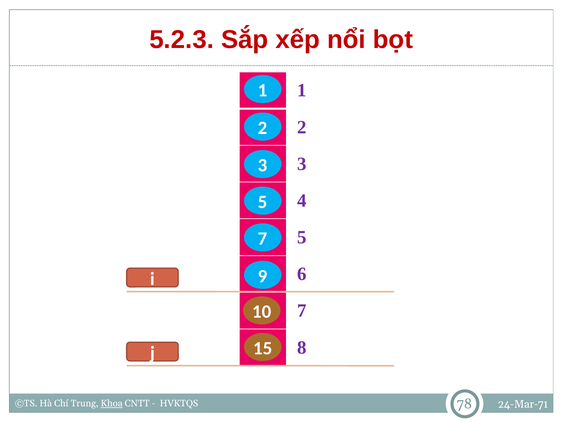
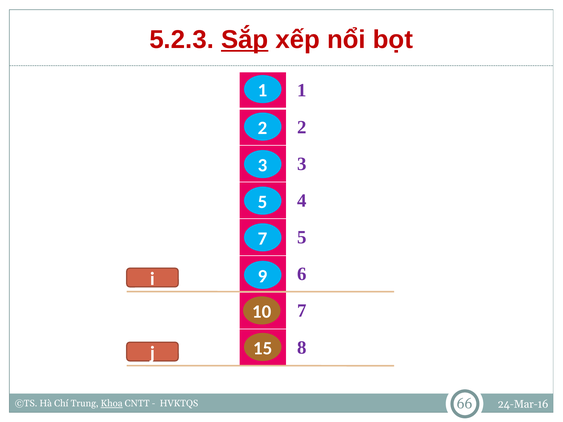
Sắp underline: none -> present (245, 40)
78: 78 -> 66 (465, 404)
24-Mar-71: 24-Mar-71 -> 24-Mar-16 (523, 404)
